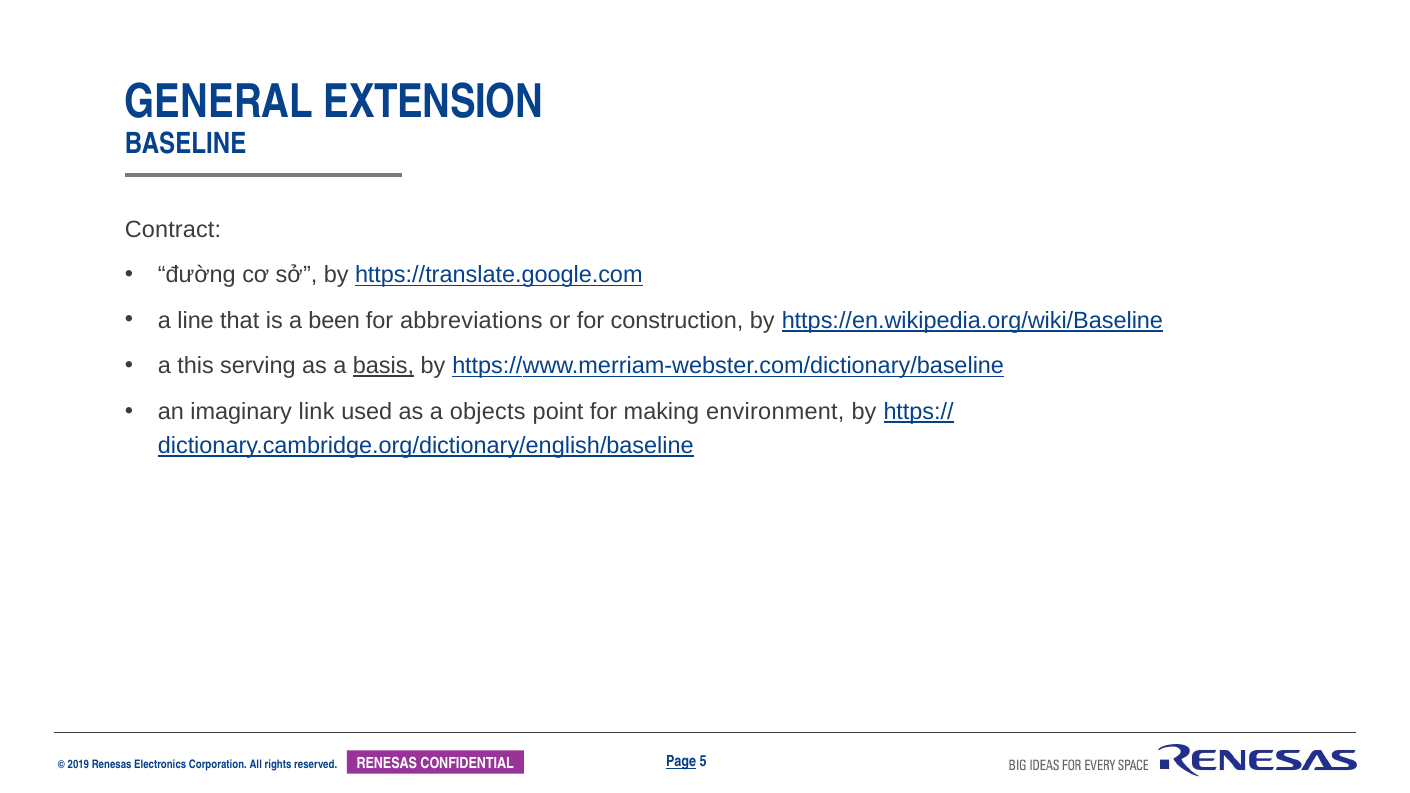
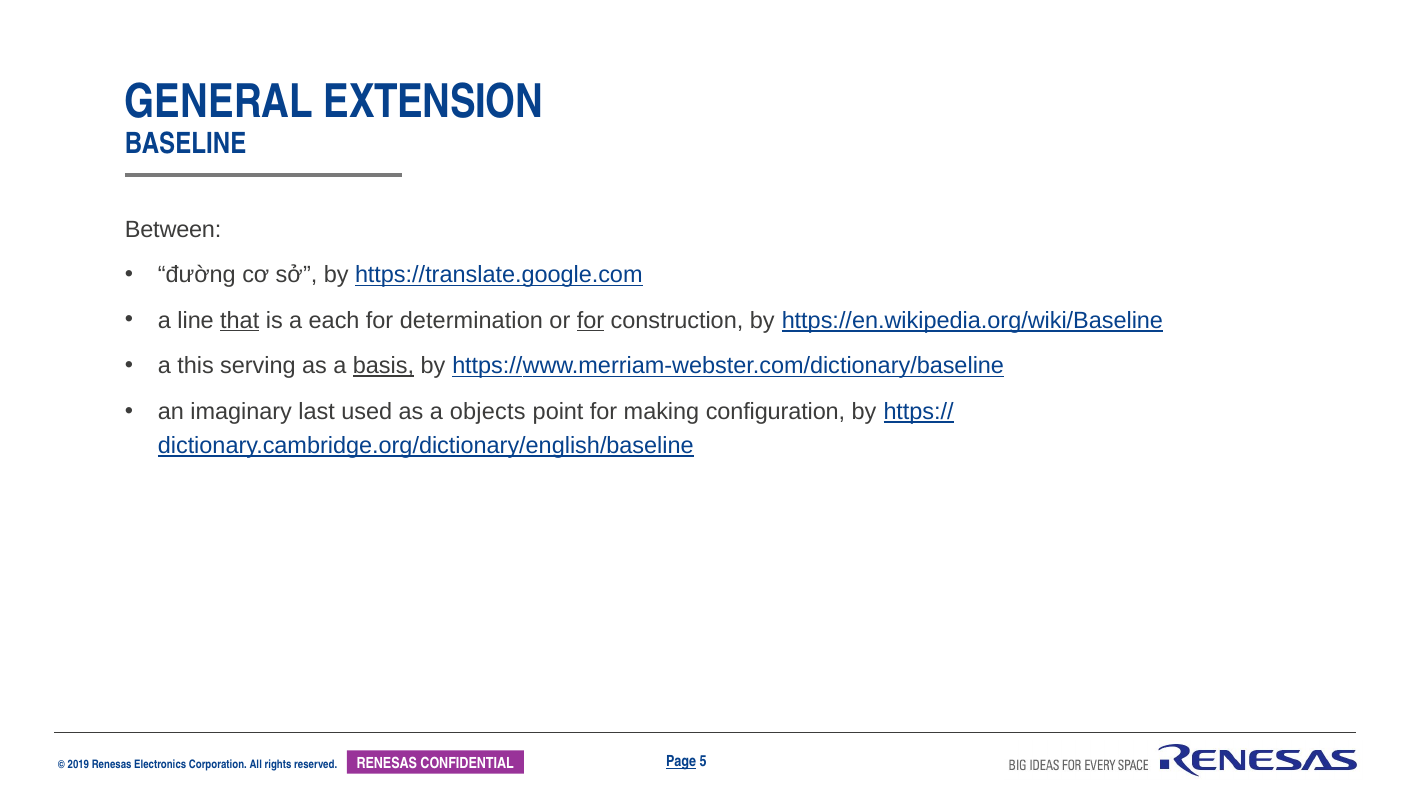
Contract: Contract -> Between (173, 230)
that underline: none -> present (240, 321)
been: been -> each (334, 321)
abbreviations: abbreviations -> determination (471, 321)
for underline: none -> present (590, 321)
link: link -> last (317, 412)
environment: environment -> configuration (775, 412)
